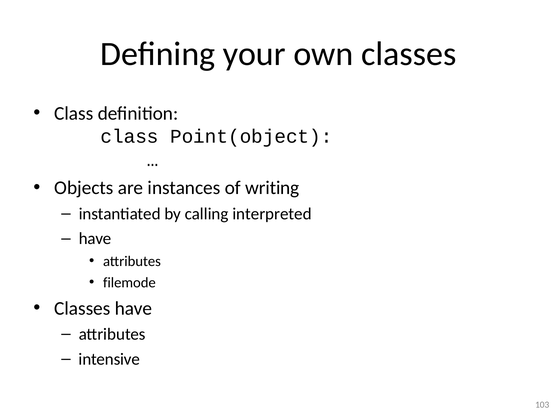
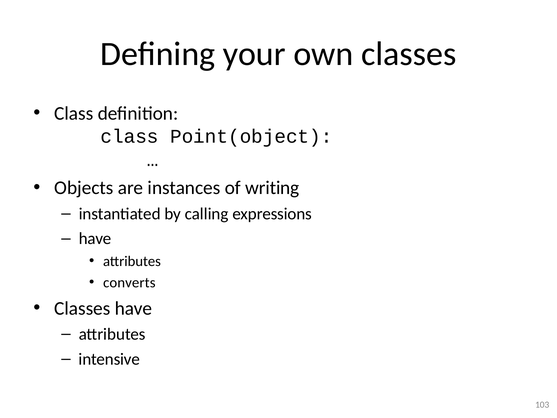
interpreted: interpreted -> expressions (272, 214)
filemode: filemode -> converts (129, 282)
